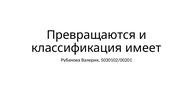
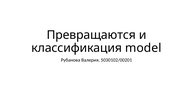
имеет: имеет -> model (143, 48)
